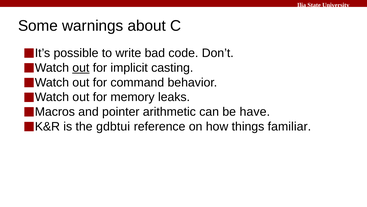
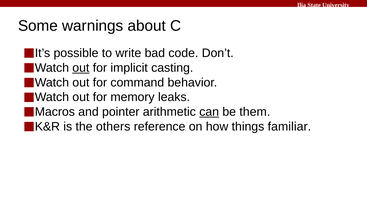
can underline: none -> present (209, 112)
have: have -> them (255, 112)
gdbtui: gdbtui -> others (113, 126)
